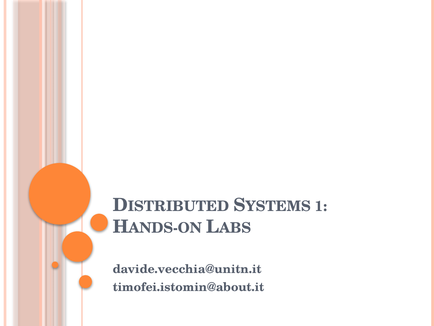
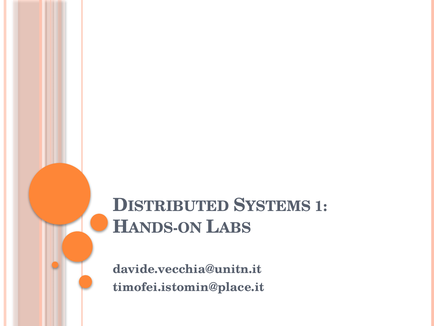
timofei.istomin@about.it: timofei.istomin@about.it -> timofei.istomin@place.it (189, 287)
